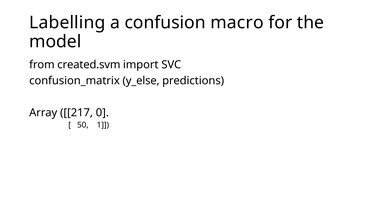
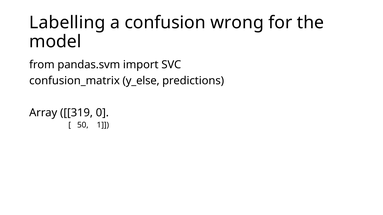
macro: macro -> wrong (237, 23)
created.svm: created.svm -> pandas.svm (89, 65)
217: 217 -> 319 (77, 113)
